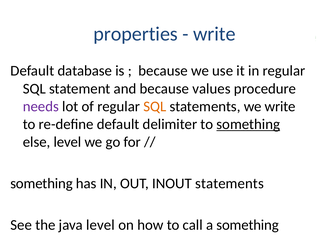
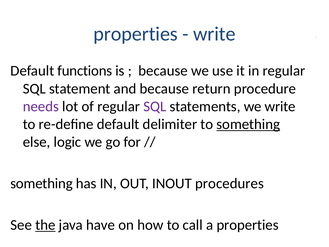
database: database -> functions (85, 71)
values: values -> return (211, 89)
SQL colour: orange -> purple (155, 106)
else level: level -> logic (67, 142)
INOUT statements: statements -> procedures (229, 183)
the underline: none -> present (45, 225)
java level: level -> have (101, 225)
a something: something -> properties (248, 225)
